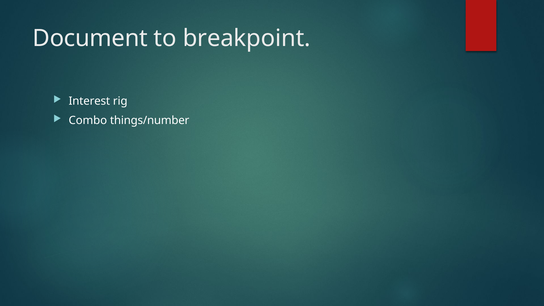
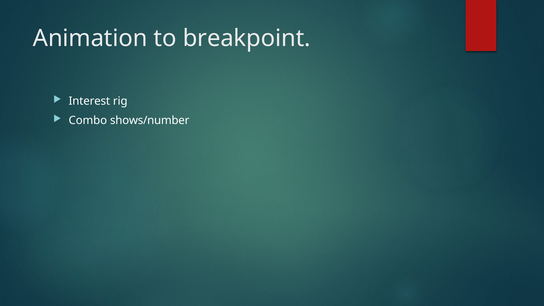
Document: Document -> Animation (90, 38)
things/number: things/number -> shows/number (150, 121)
